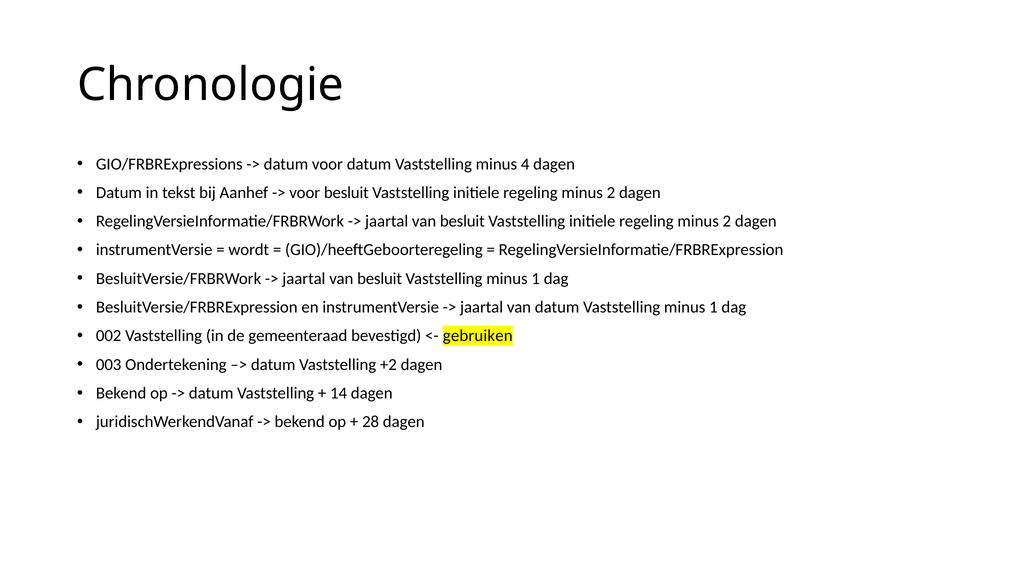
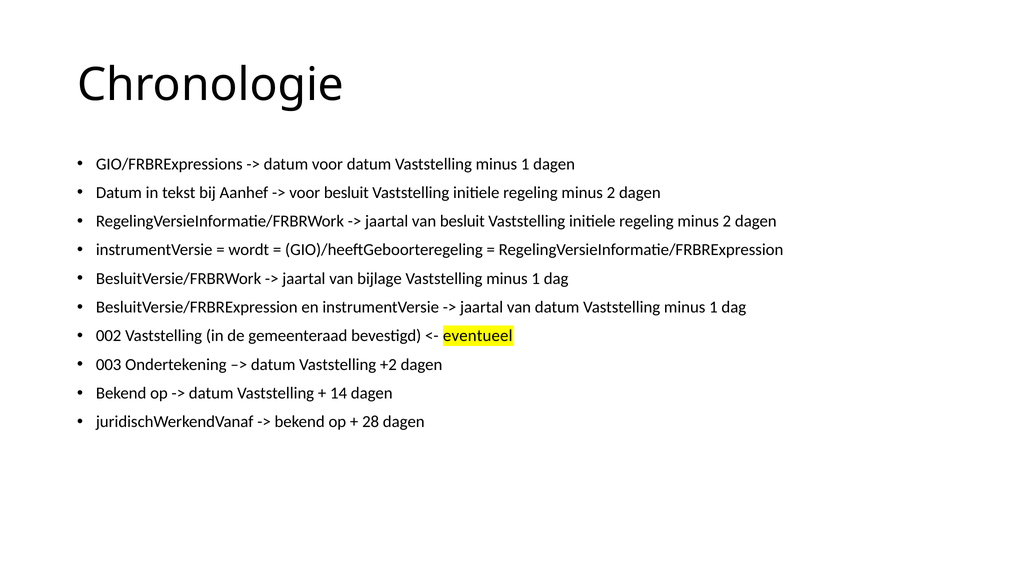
4: 4 -> 1 (525, 164)
besluit: besluit -> bijlage (380, 279)
gebruiken: gebruiken -> eventueel (478, 336)
